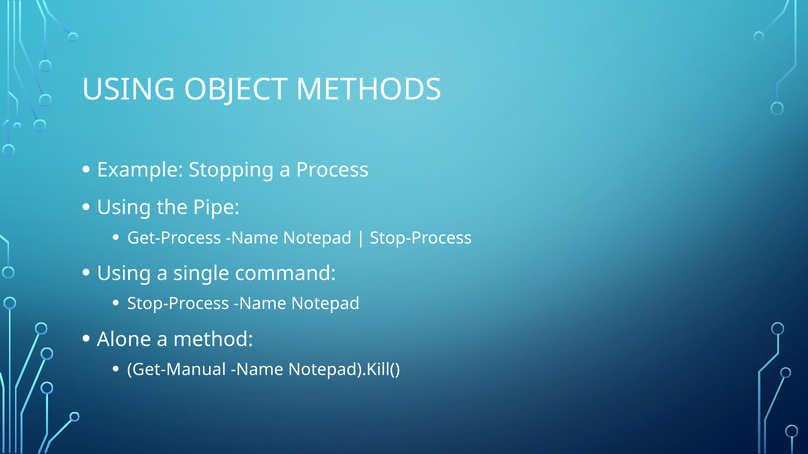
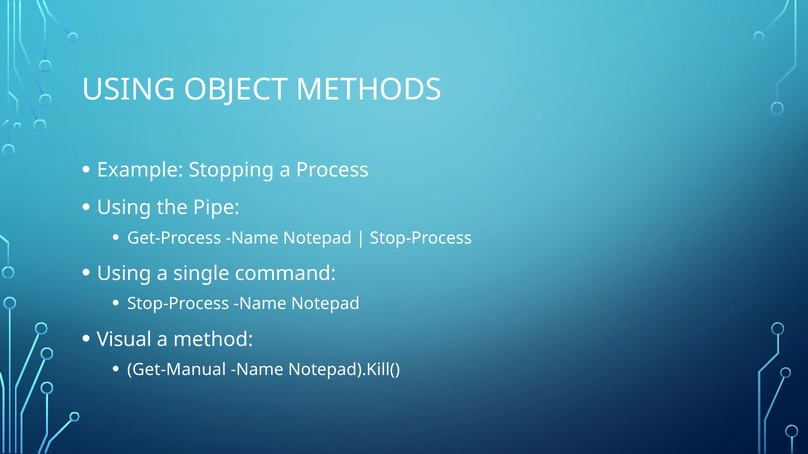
Alone: Alone -> Visual (124, 340)
